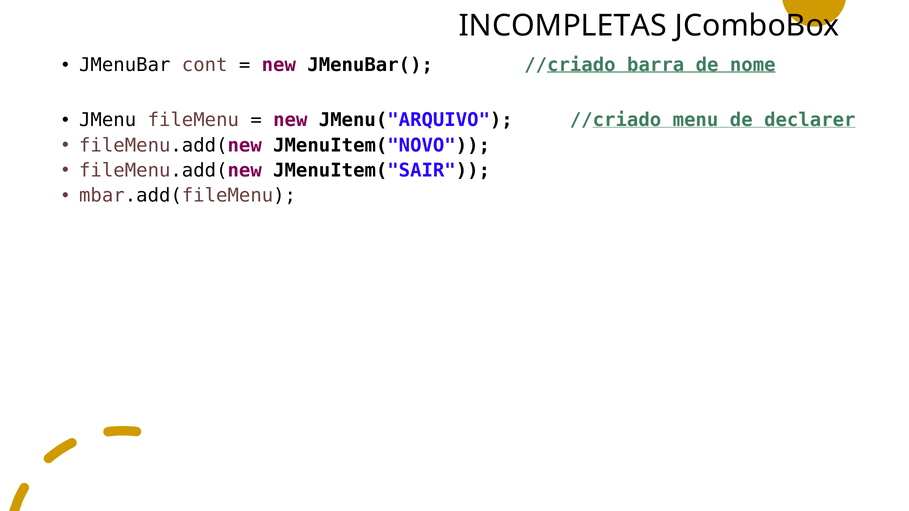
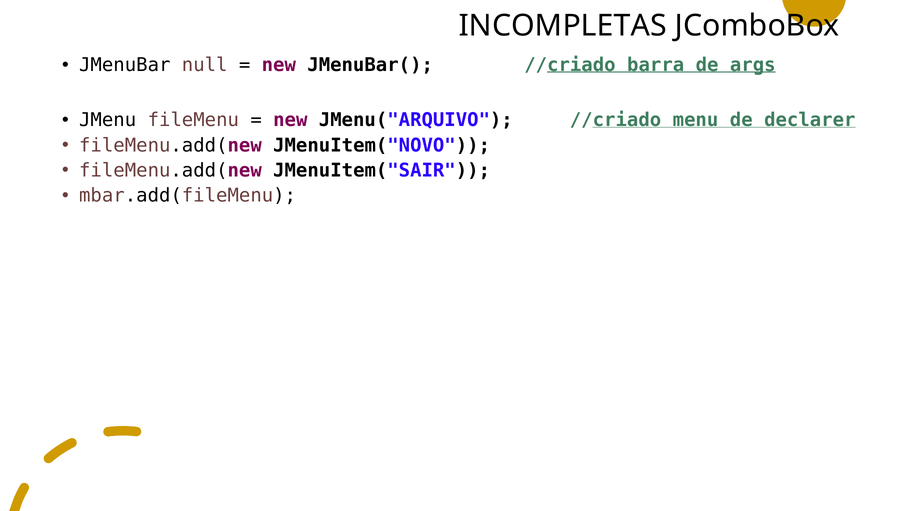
cont: cont -> null (205, 65)
nome: nome -> args (753, 65)
